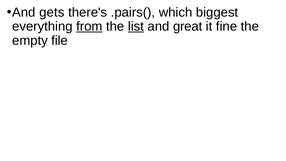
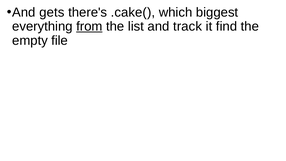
.pairs(: .pairs( -> .cake( (133, 12)
list underline: present -> none (136, 26)
great: great -> track (188, 26)
fine: fine -> find (227, 26)
